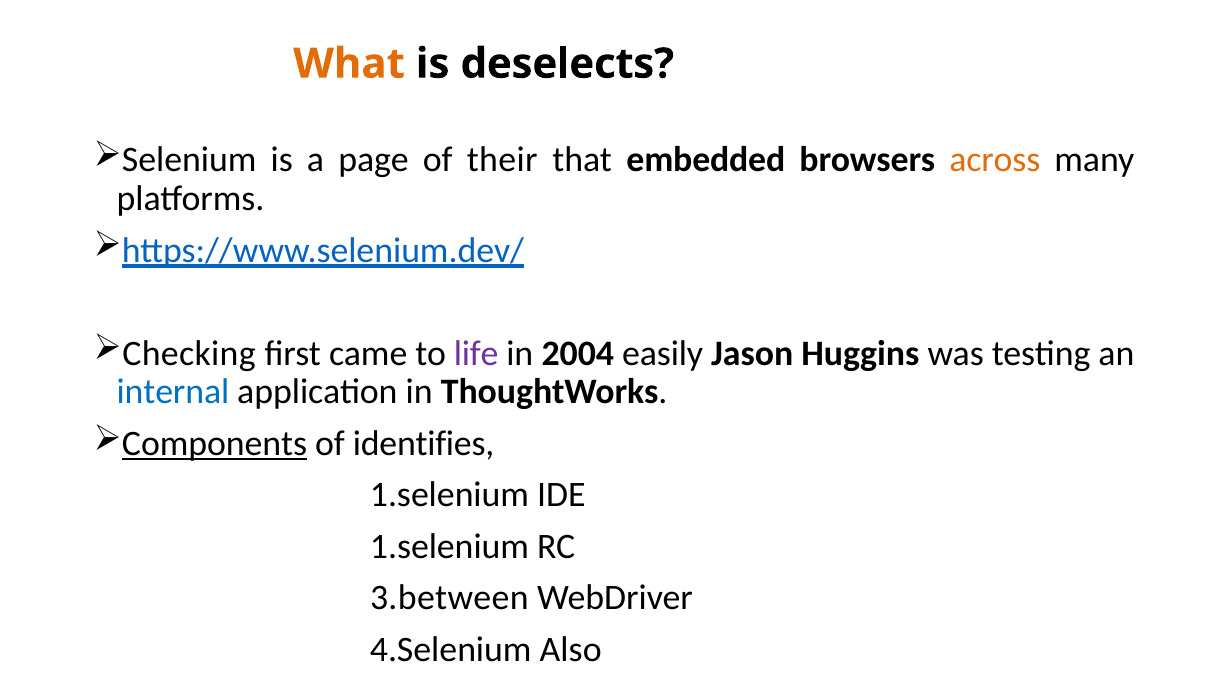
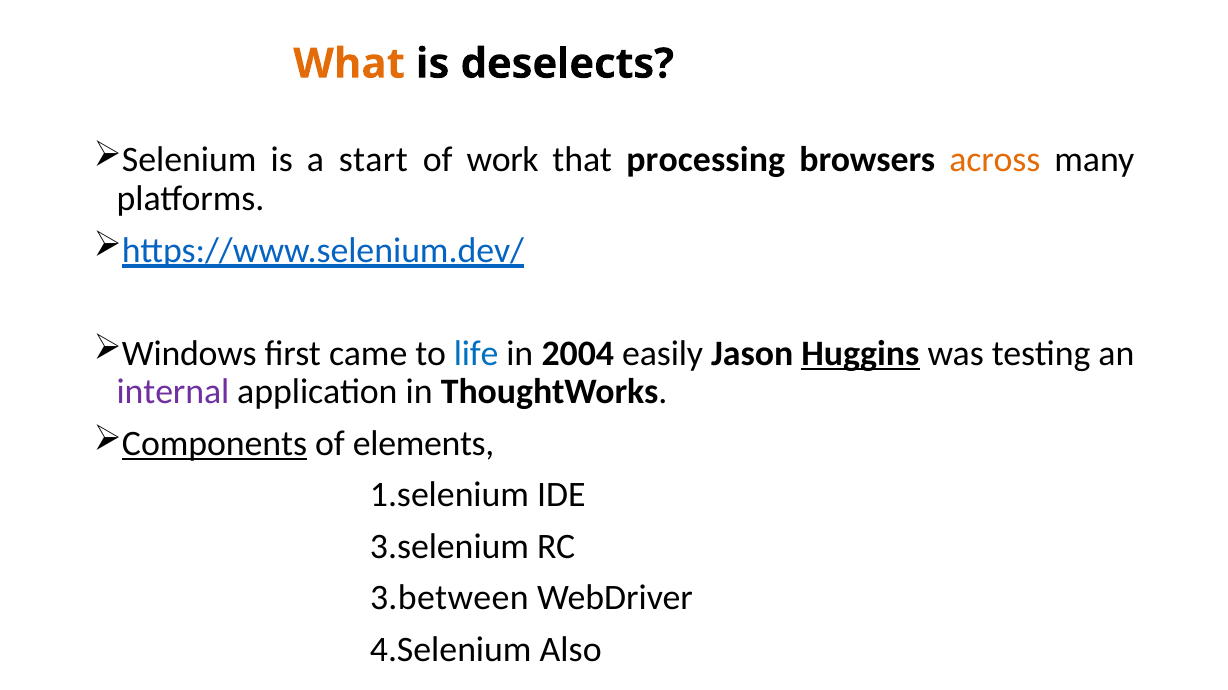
page: page -> start (373, 160)
their: their -> work (503, 160)
embedded: embedded -> processing (706, 160)
Checking: Checking -> Windows (189, 354)
life colour: purple -> blue (476, 354)
Huggins underline: none -> present (860, 354)
internal colour: blue -> purple (173, 392)
identifies: identifies -> elements (424, 444)
1.selenium: 1.selenium -> 3.selenium (449, 547)
